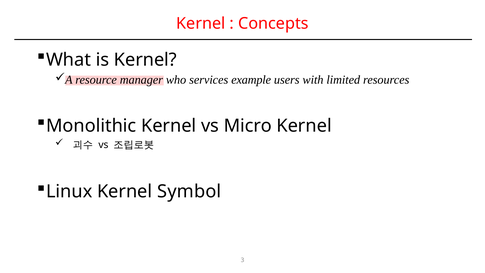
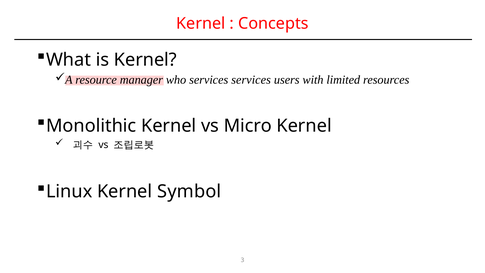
services example: example -> services (251, 80)
